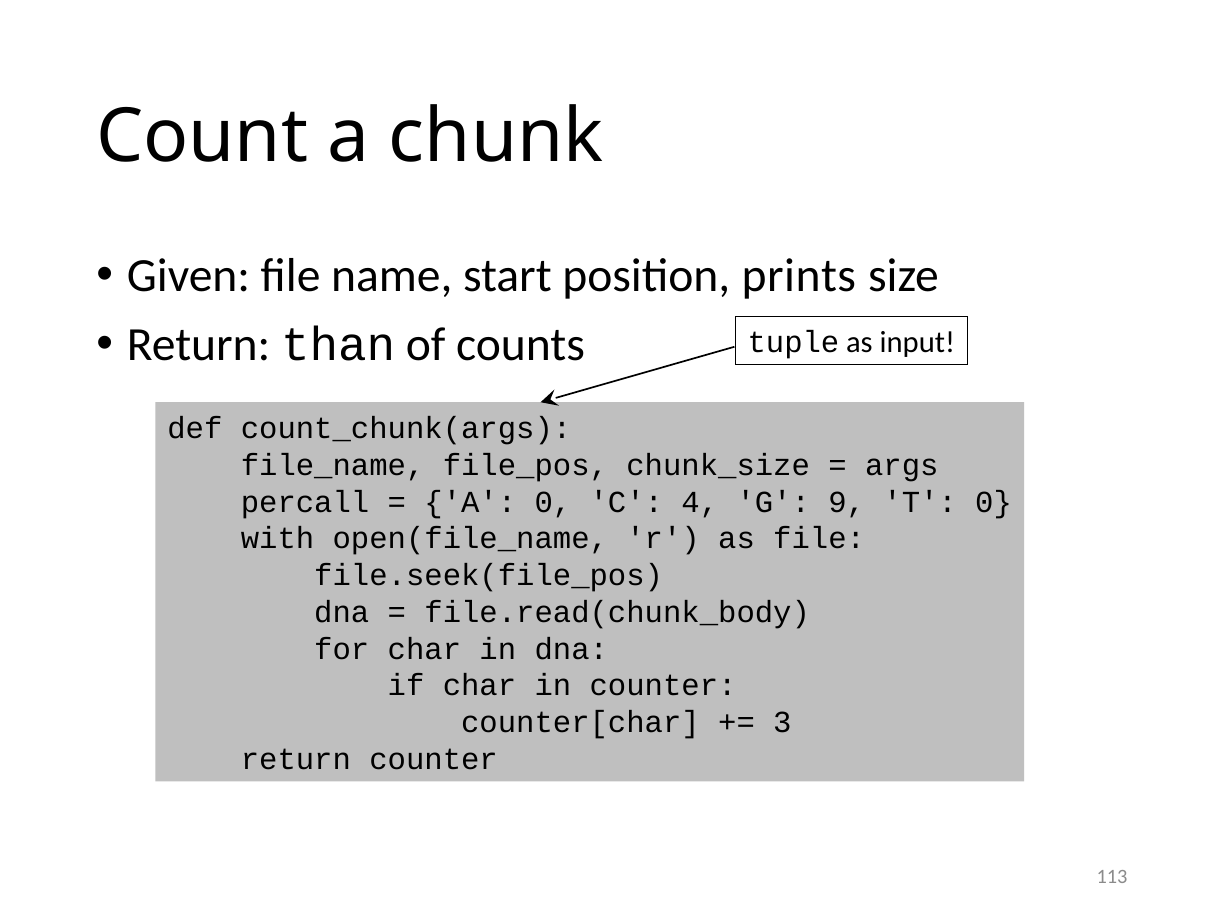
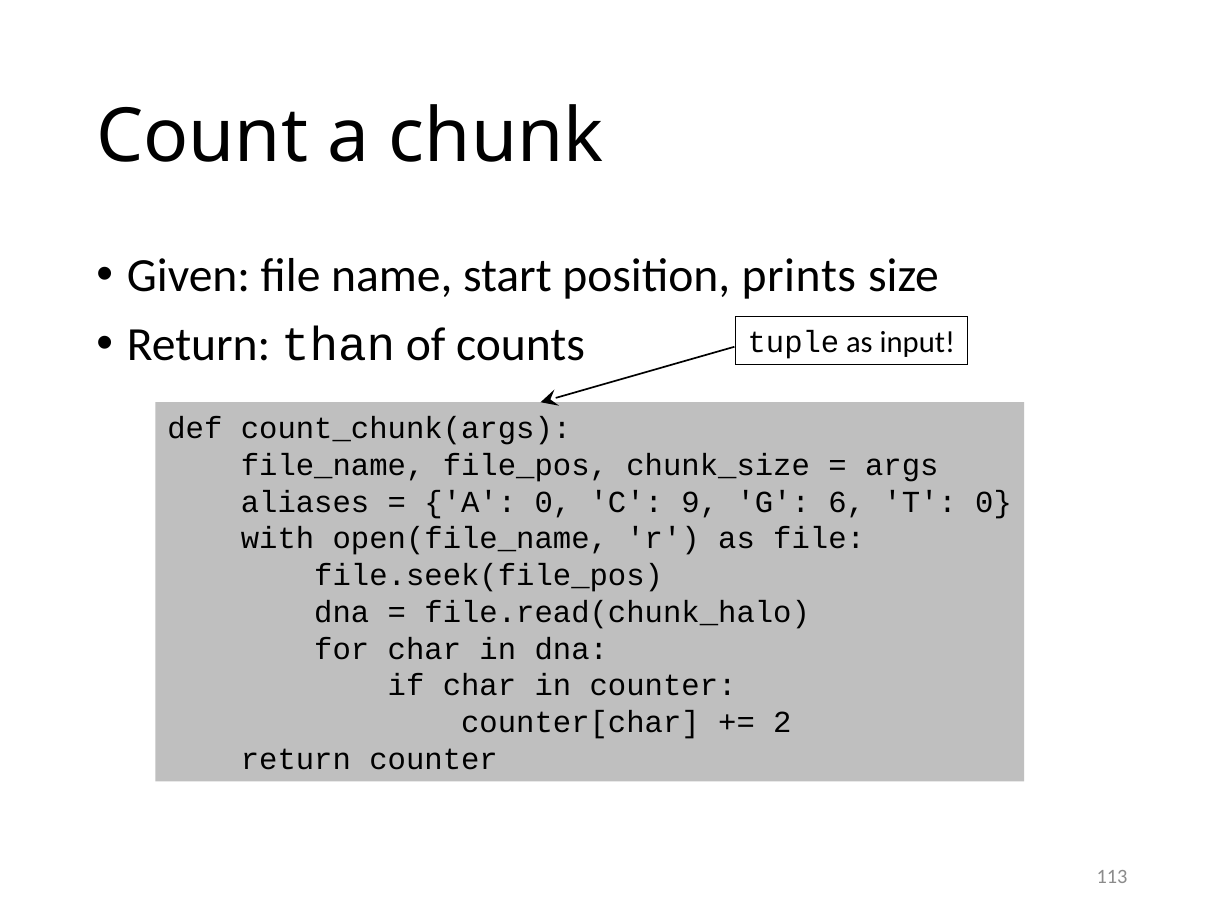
percall: percall -> aliases (305, 502)
4: 4 -> 9 (700, 502)
9: 9 -> 6 (847, 502)
file.read(chunk_body: file.read(chunk_body -> file.read(chunk_halo (617, 612)
3: 3 -> 2 (782, 722)
